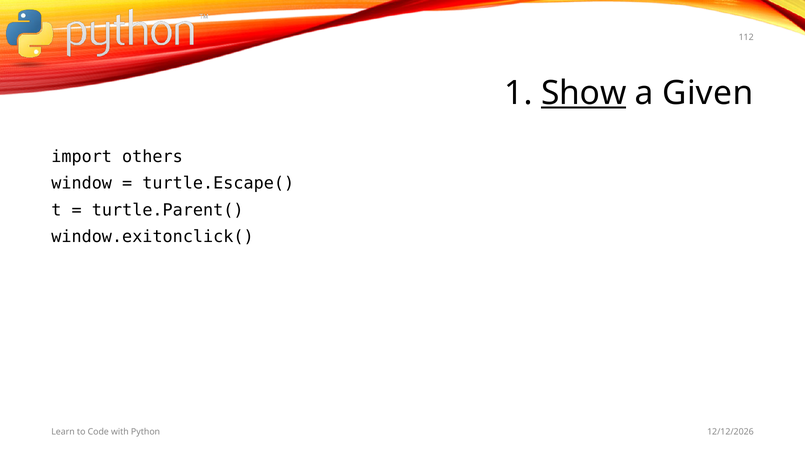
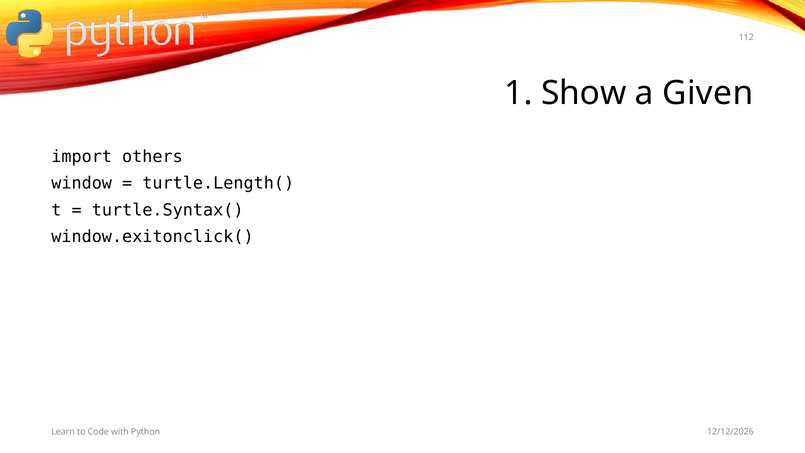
Show underline: present -> none (584, 93)
turtle.Escape(: turtle.Escape( -> turtle.Length( (218, 183)
turtle.Parent(: turtle.Parent( -> turtle.Syntax( (168, 210)
